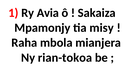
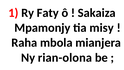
Avia: Avia -> Faty (48, 13)
rian-tokoa: rian-tokoa -> rian-olona (65, 57)
